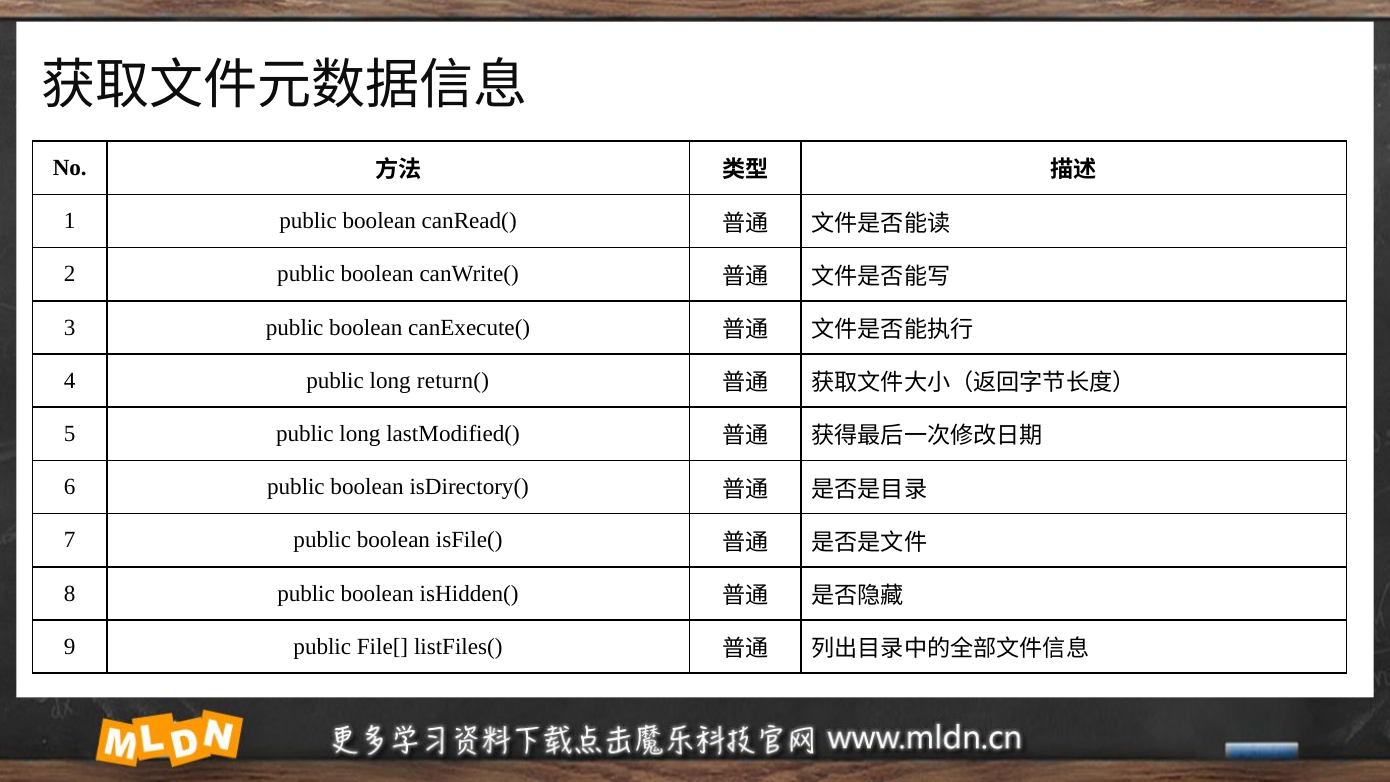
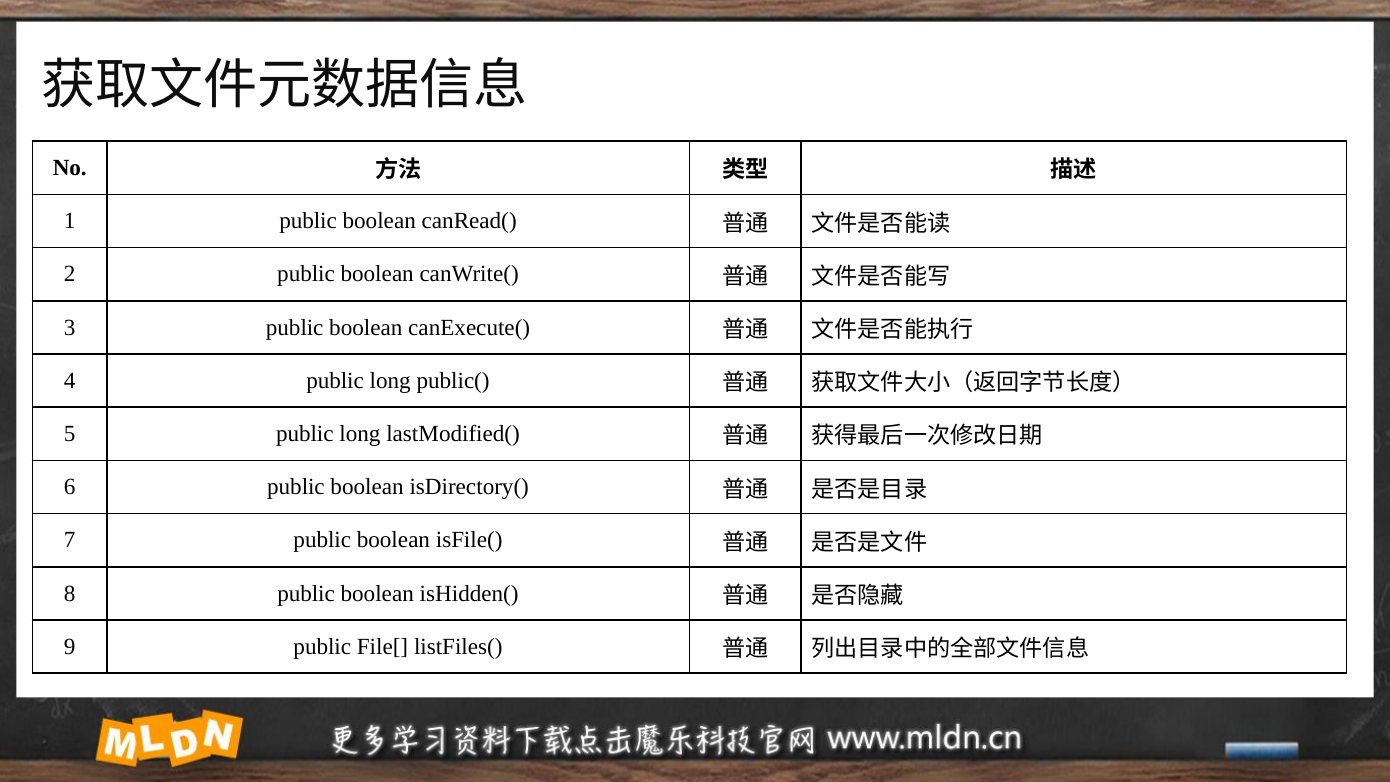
return(: return( -> public( (453, 381)
